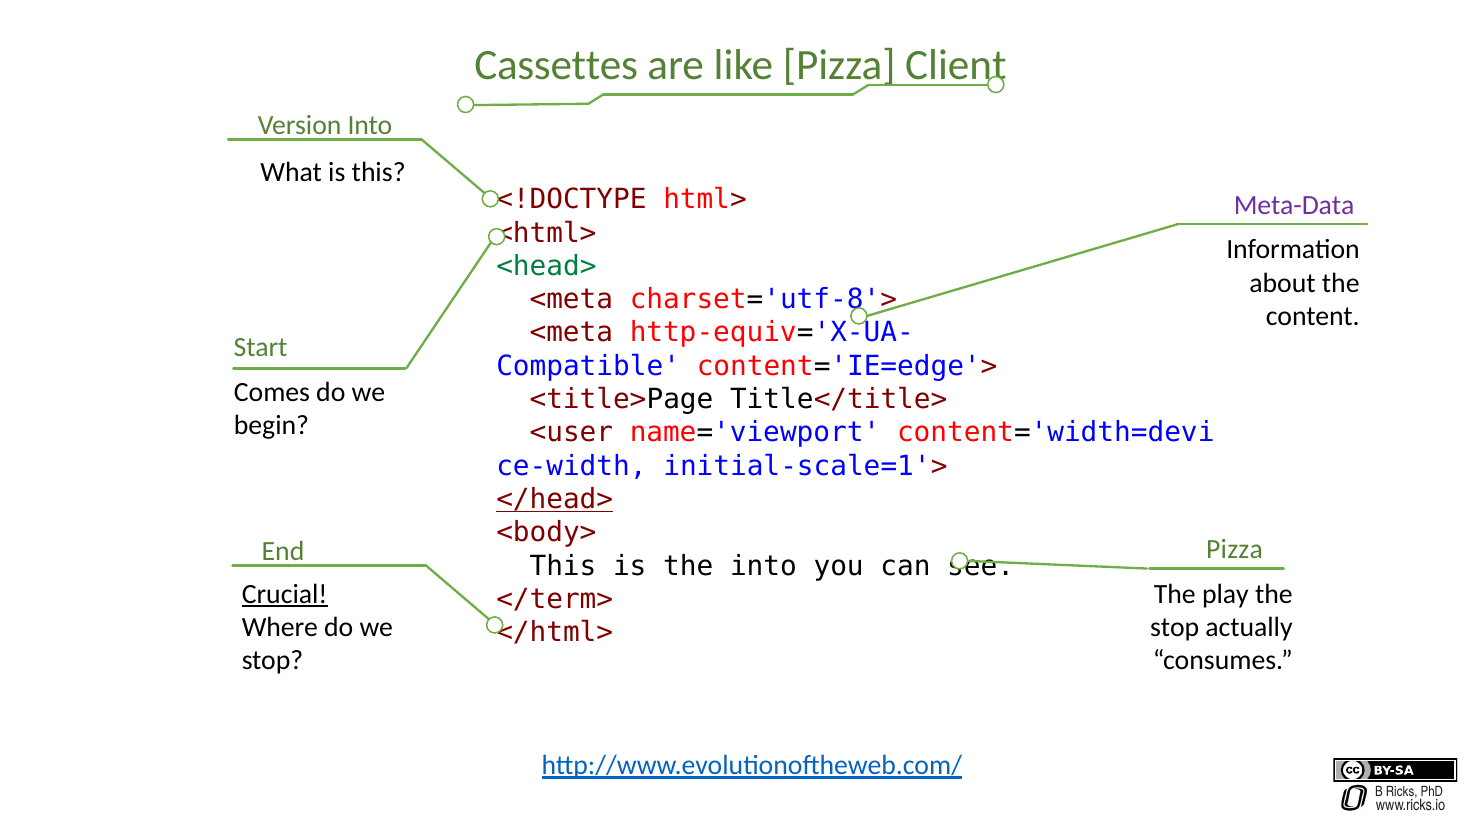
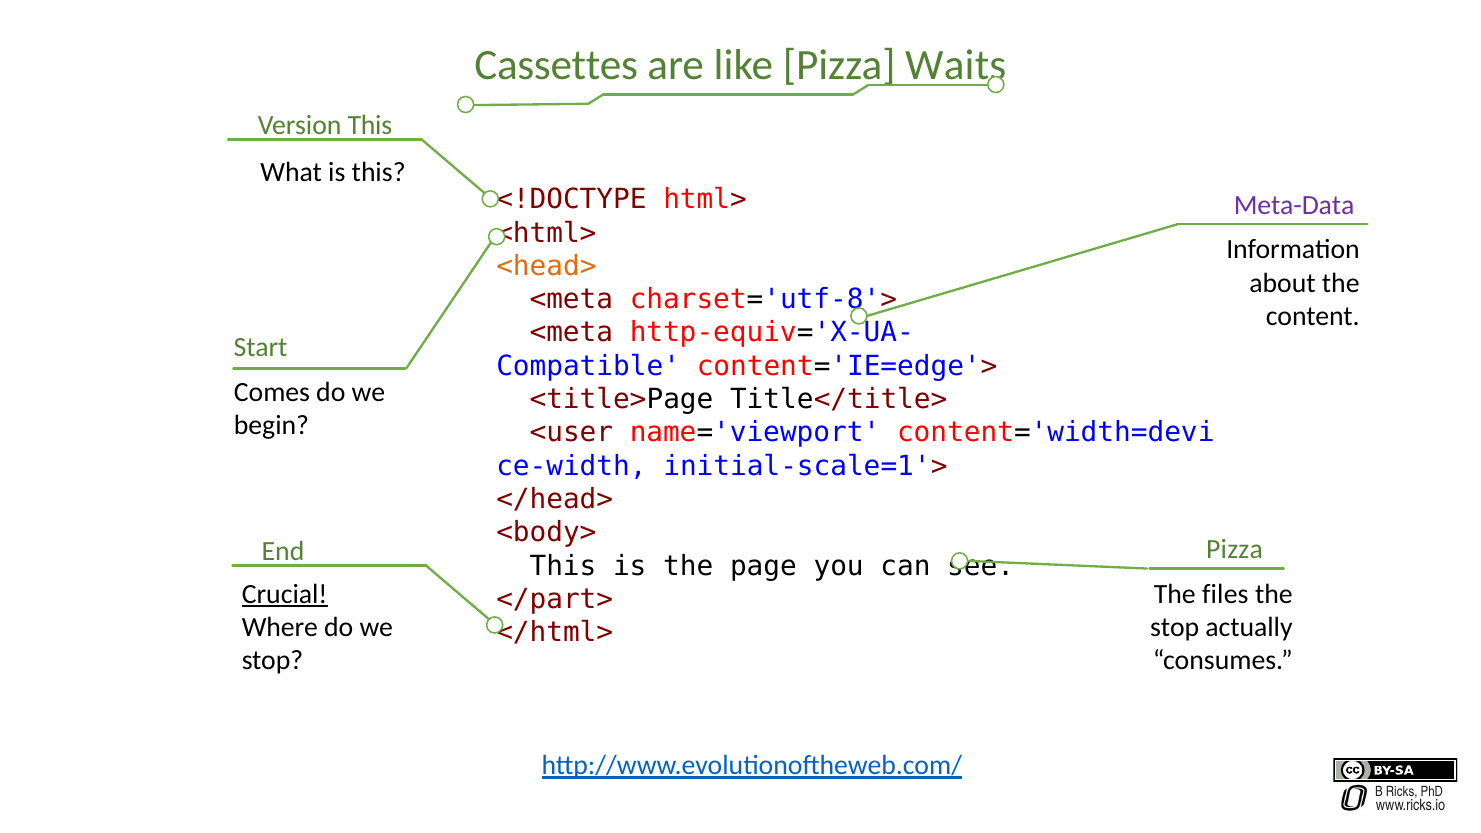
Client: Client -> Waits (956, 65)
Version Into: Into -> This (370, 125)
<head> colour: green -> orange (546, 266)
</head> underline: present -> none (555, 499)
the into: into -> page (763, 566)
play: play -> files (1225, 594)
</term>: </term> -> </part> (555, 599)
